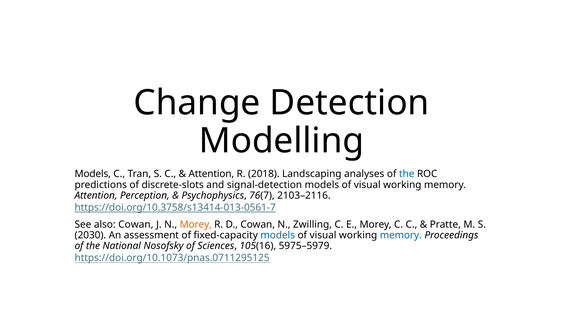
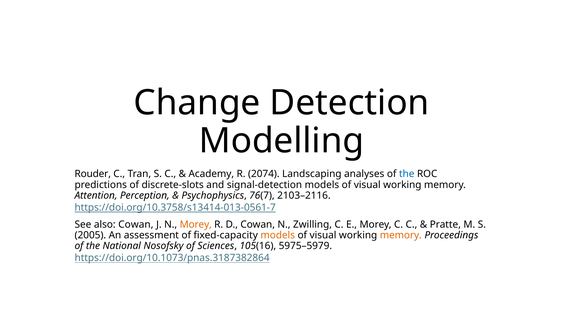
Models: Models -> Rouder (93, 174)
Attention: Attention -> Academy (211, 174)
2018: 2018 -> 2074 (264, 174)
2030: 2030 -> 2005 (90, 235)
models colour: blue -> orange (278, 235)
memory colour: blue -> orange (401, 235)
https://doi.org/10.1073/pnas.0711295125: https://doi.org/10.1073/pnas.0711295125 -> https://doi.org/10.1073/pnas.3187382864 (172, 258)
